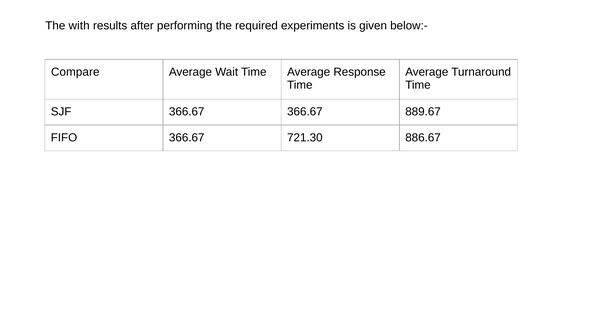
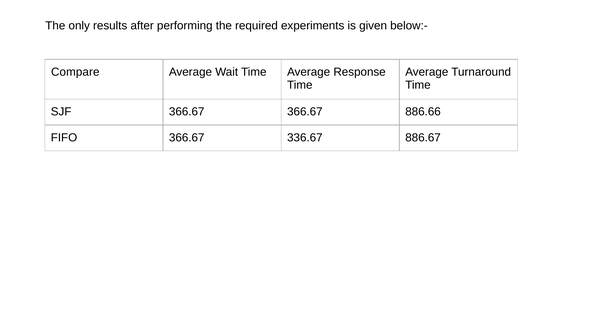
with: with -> only (79, 26)
889.67: 889.67 -> 886.66 (423, 112)
721.30: 721.30 -> 336.67 (305, 138)
